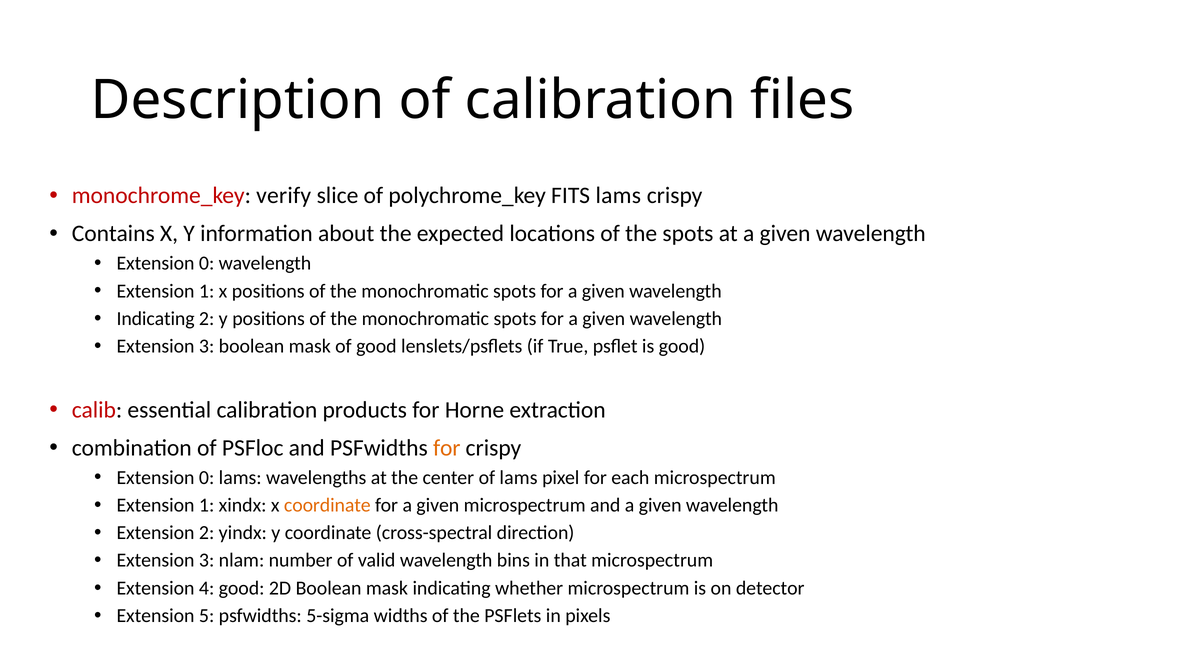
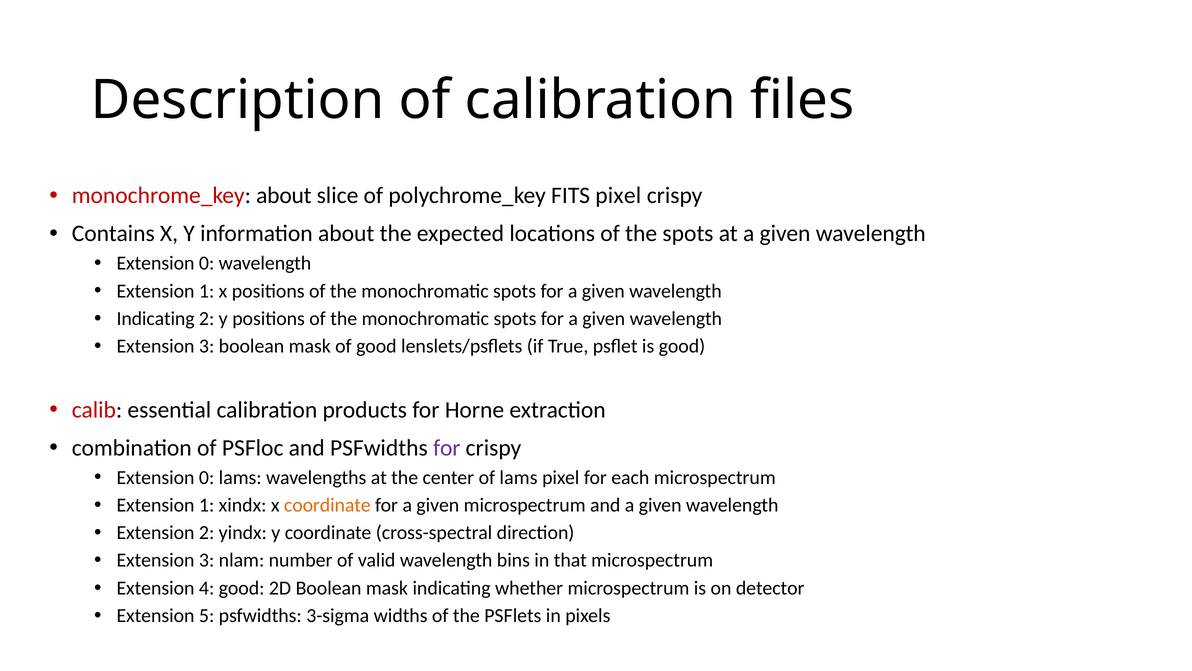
monochrome_key verify: verify -> about (284, 196)
FITS lams: lams -> pixel (618, 196)
for colour: orange -> purple (447, 447)
5-sigma: 5-sigma -> 3-sigma (338, 615)
